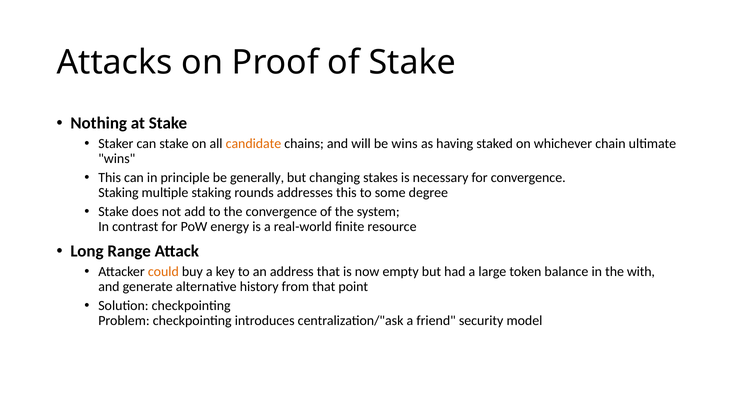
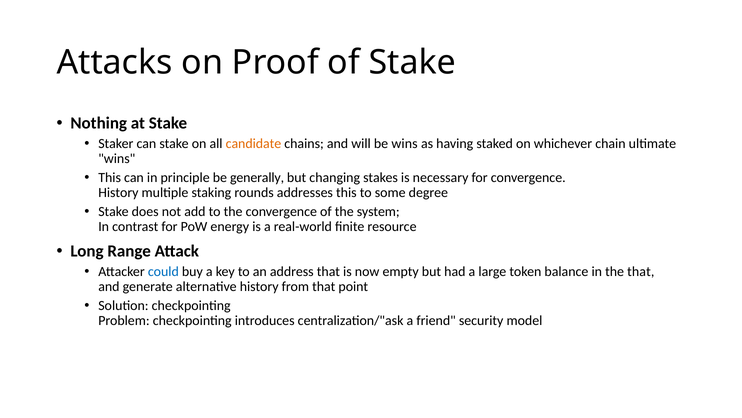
Staking: Staking -> History (118, 192)
could colour: orange -> blue (163, 271)
the with: with -> that (641, 271)
